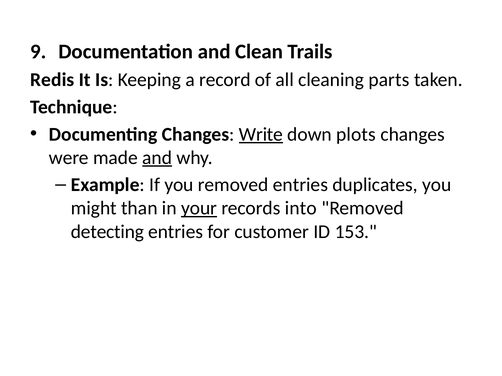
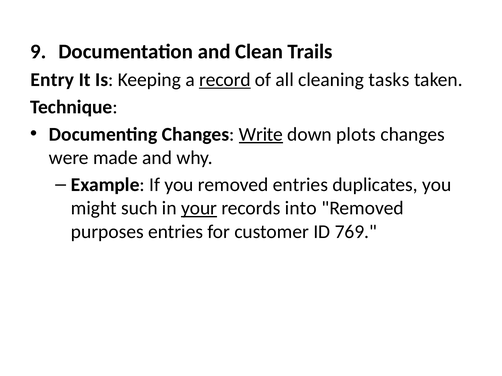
Redis: Redis -> Entry (52, 80)
record underline: none -> present (225, 80)
parts: parts -> tasks (389, 80)
and underline: present -> none (157, 158)
than: than -> such (139, 209)
detecting: detecting -> purposes (107, 232)
153: 153 -> 769 (356, 232)
